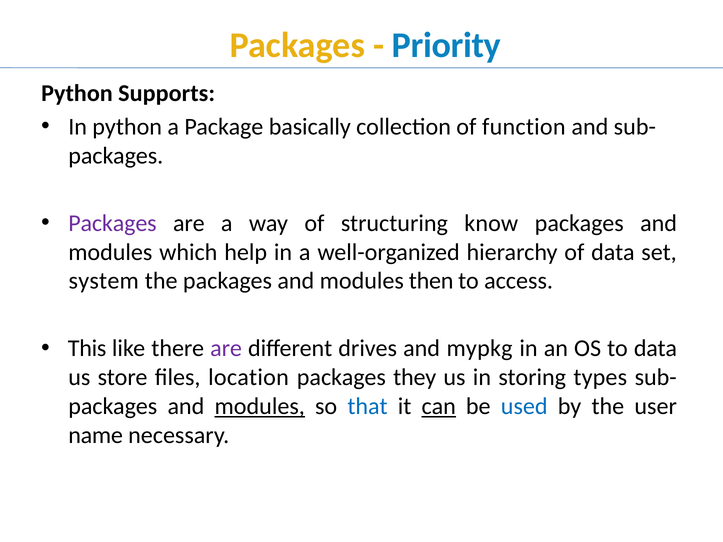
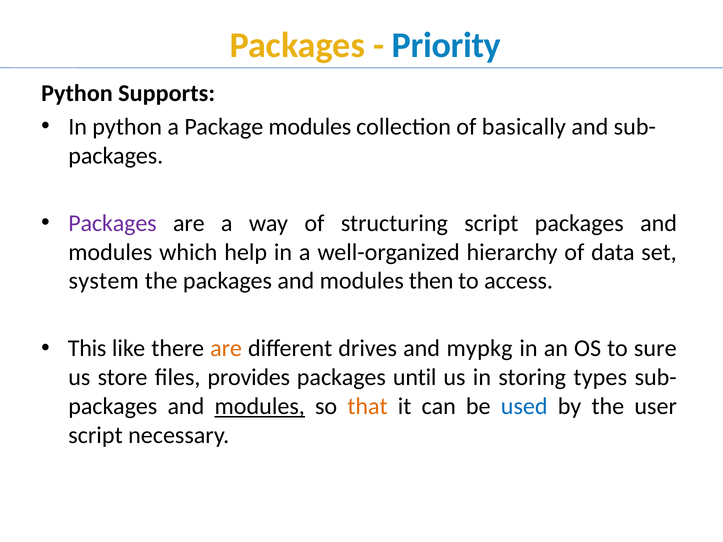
Package basically: basically -> modules (310, 127)
function: function -> basically (524, 127)
structuring know: know -> script (491, 223)
are colour: purple -> orange (226, 349)
to data: data -> sure (655, 349)
location: location -> provides (249, 378)
they: they -> until (415, 378)
that colour: blue -> orange (368, 406)
can underline: present -> none (439, 406)
name: name -> script (95, 435)
